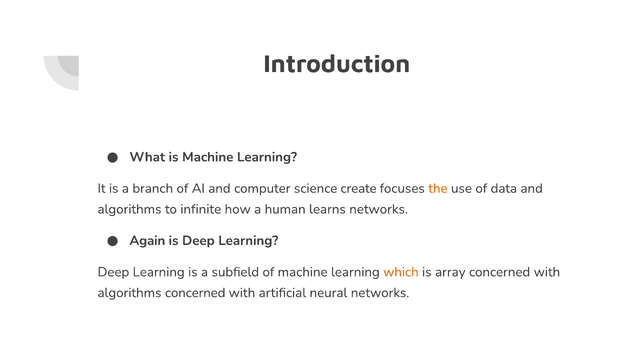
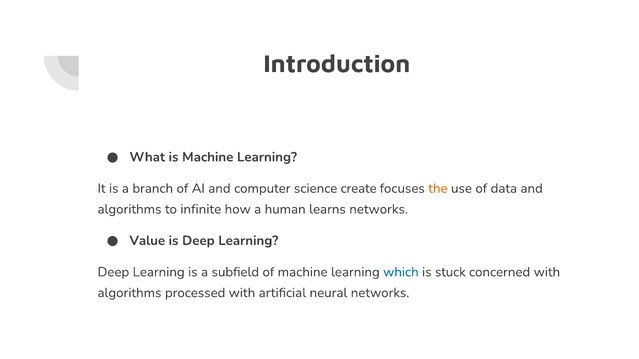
Again: Again -> Value (147, 241)
which colour: orange -> blue (401, 272)
array: array -> stuck (450, 272)
algorithms concerned: concerned -> processed (195, 293)
